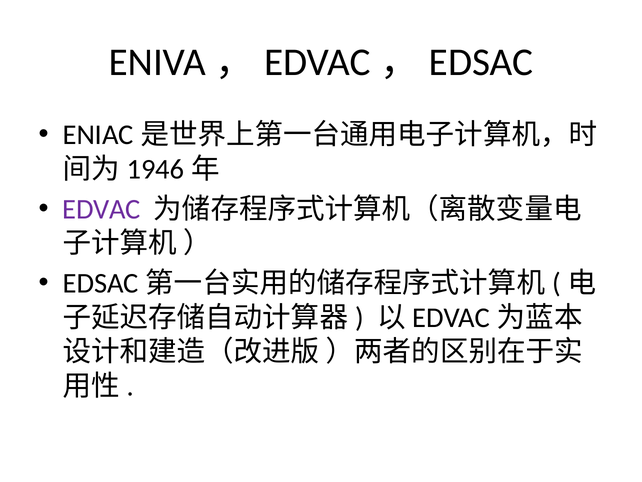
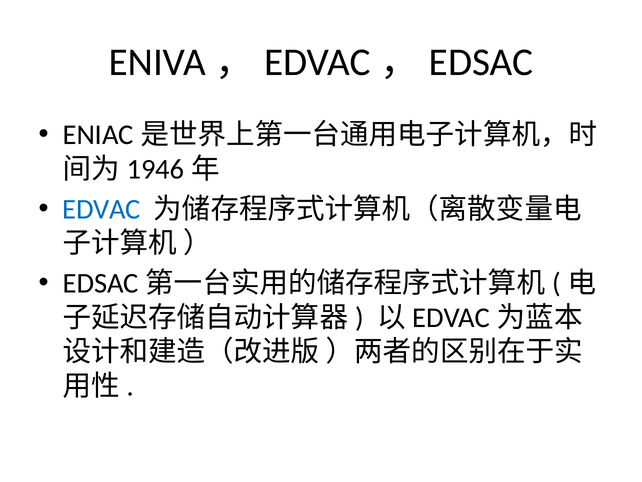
EDVAC colour: purple -> blue (102, 209)
